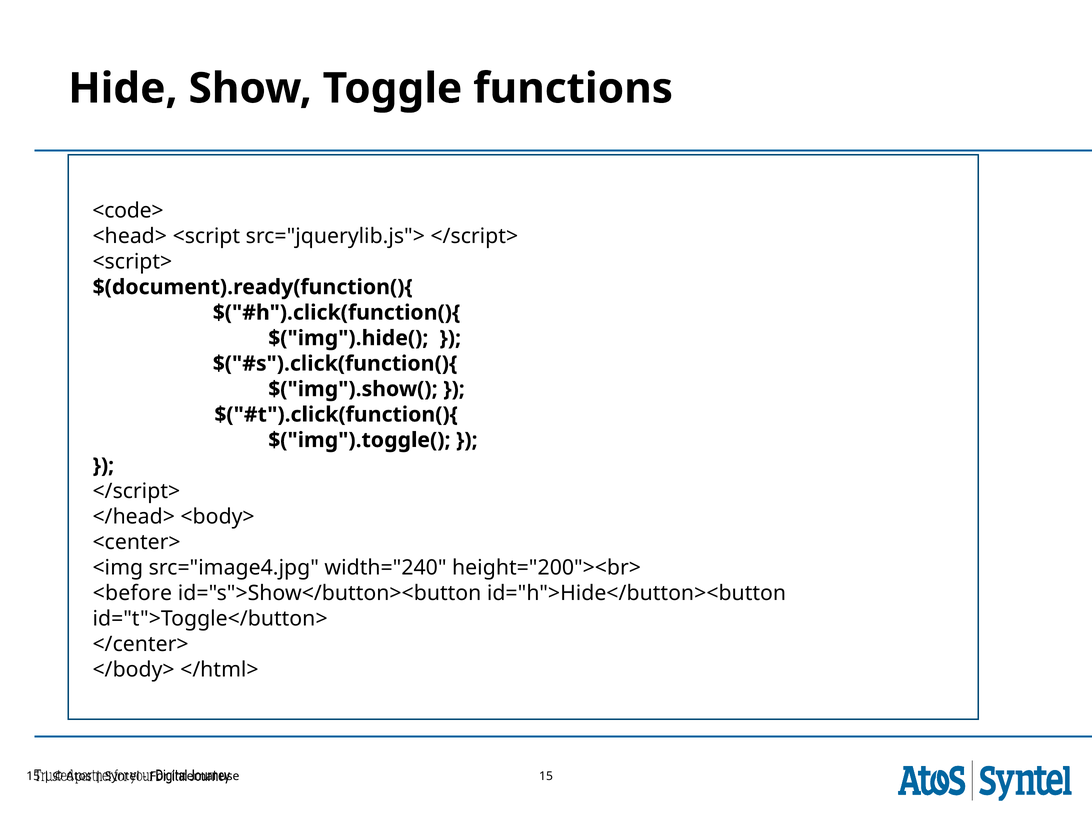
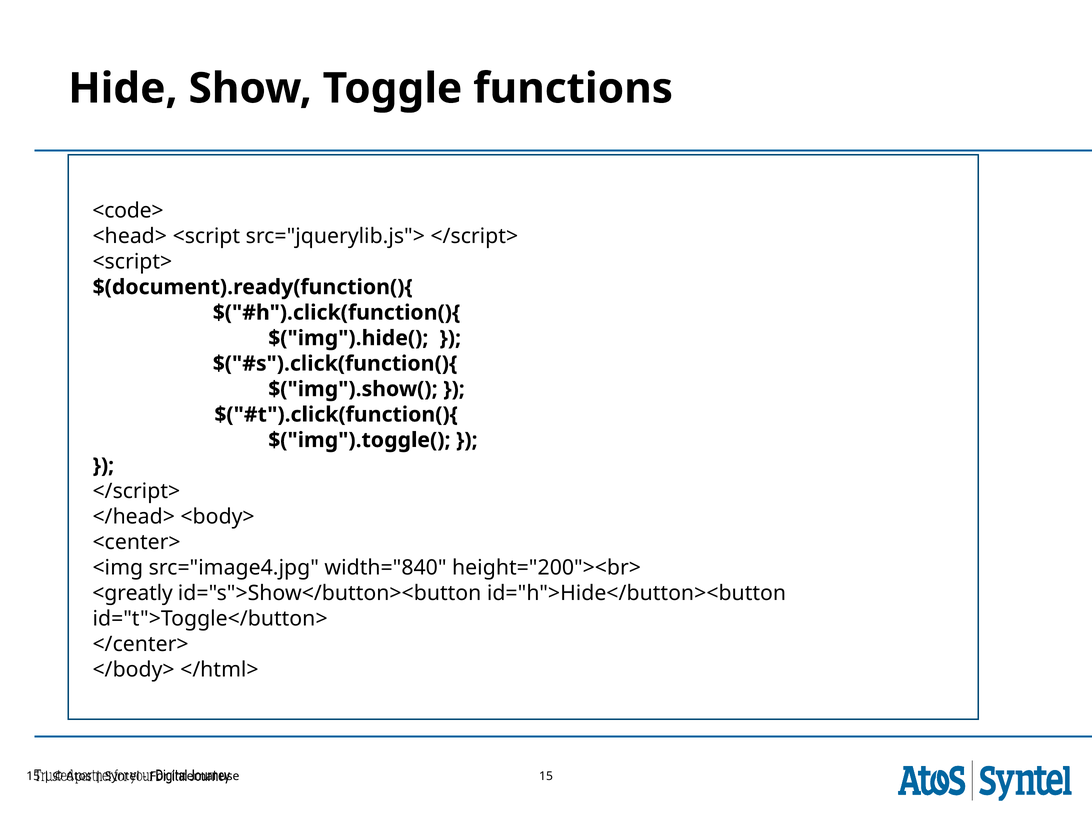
width="240: width="240 -> width="840 (386, 568)
<before: <before -> <greatly (133, 593)
